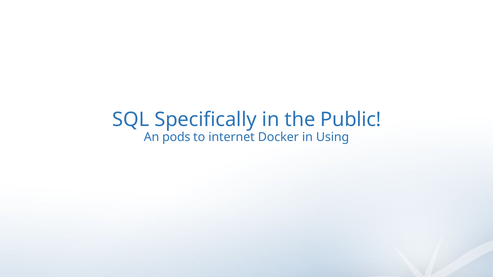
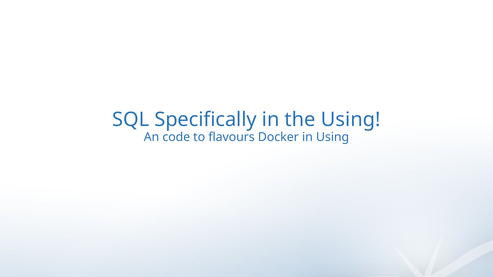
the Public: Public -> Using (351, 120)
pods: pods -> code (176, 137)
internet: internet -> flavours (232, 137)
